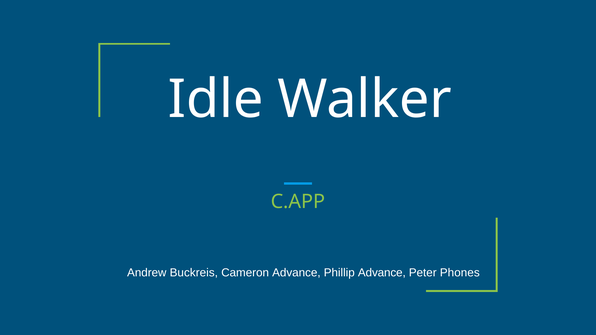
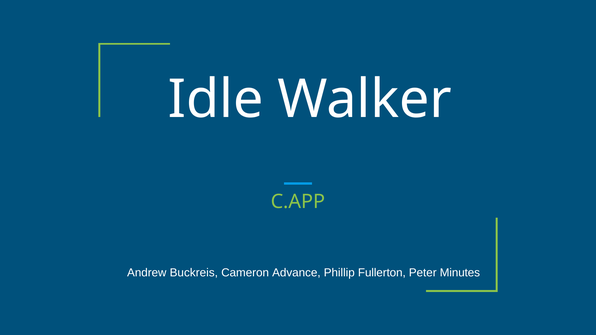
Phillip Advance: Advance -> Fullerton (382, 273)
Phones: Phones -> Minutes (460, 273)
